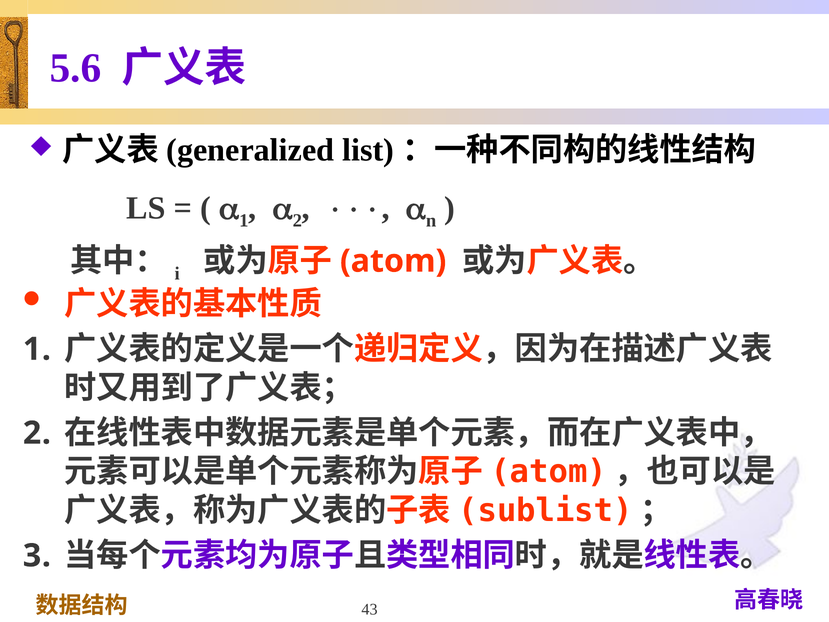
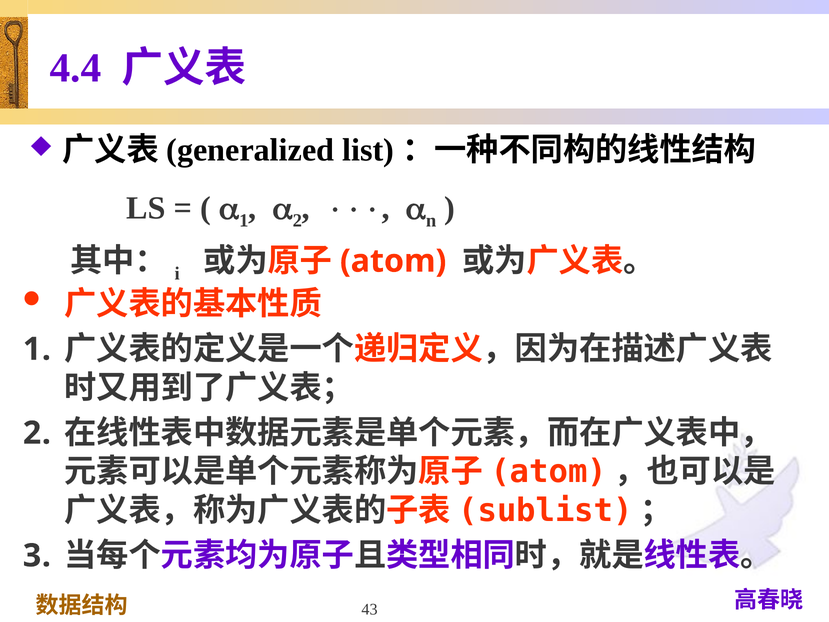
5.6: 5.6 -> 4.4 (76, 68)
